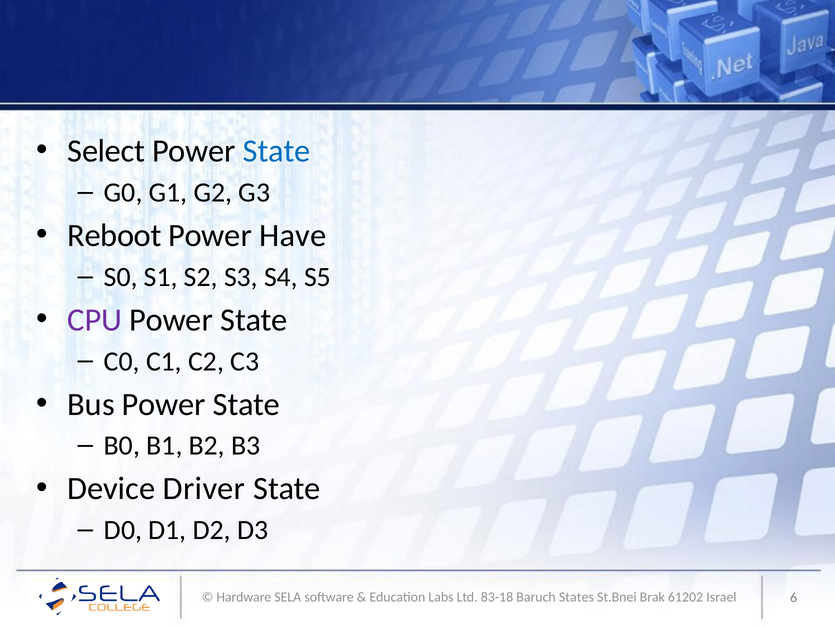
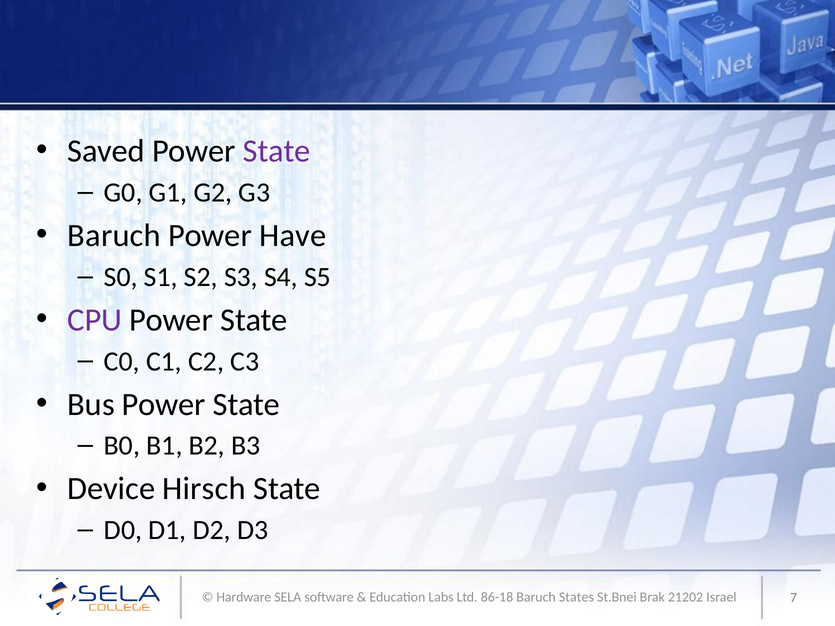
Select: Select -> Saved (106, 151)
State colour: blue -> purple (277, 151)
Reboot: Reboot -> Baruch (114, 236)
Driver: Driver -> Hirsch (204, 489)
83-18: 83-18 -> 86-18 (497, 597)
61202: 61202 -> 21202 (686, 597)
6: 6 -> 7 (794, 598)
